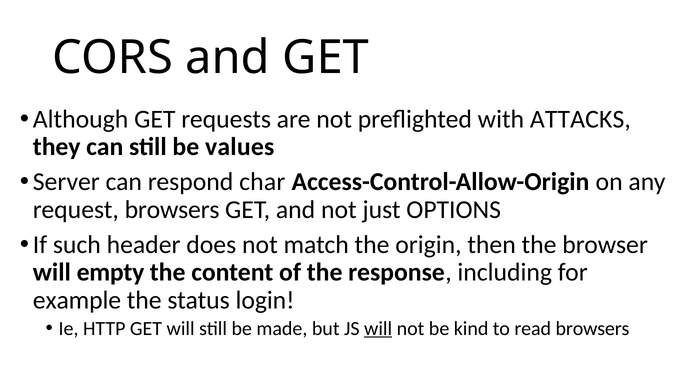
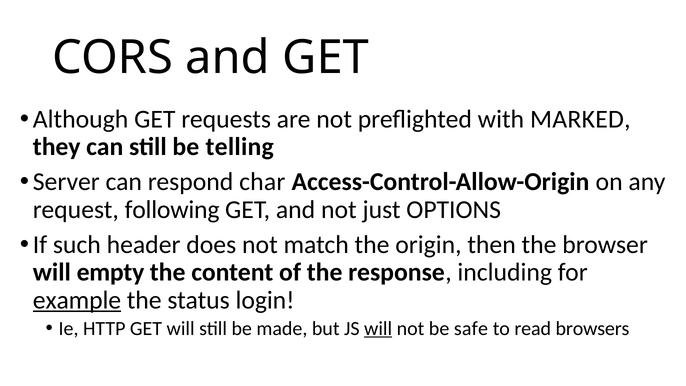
ATTACKS: ATTACKS -> MARKED (580, 119)
values: values -> telling (240, 147)
request browsers: browsers -> following (172, 210)
example underline: none -> present (77, 300)
kind: kind -> safe (471, 328)
